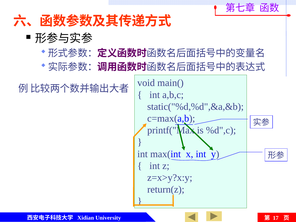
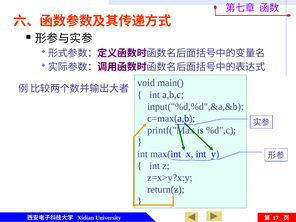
static("%d,%d",&a,&b: static("%d,%d",&a,&b -> input("%d,%d",&a,&b (195, 107)
